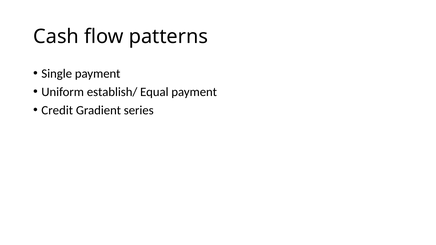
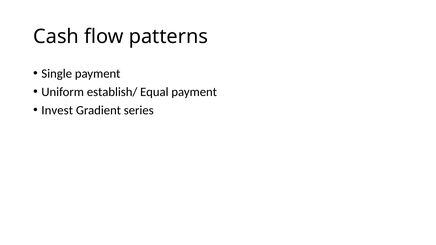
Credit: Credit -> Invest (57, 110)
